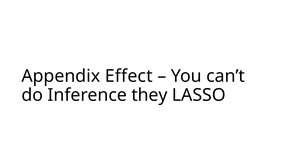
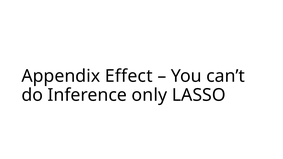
they: they -> only (149, 95)
